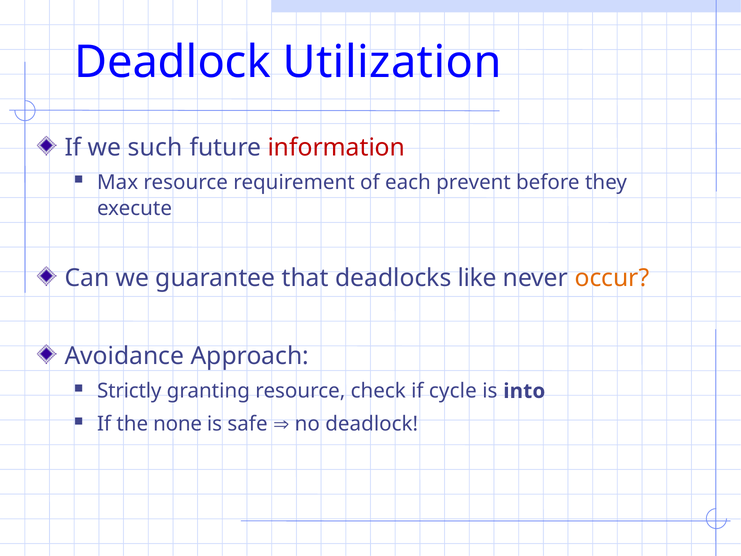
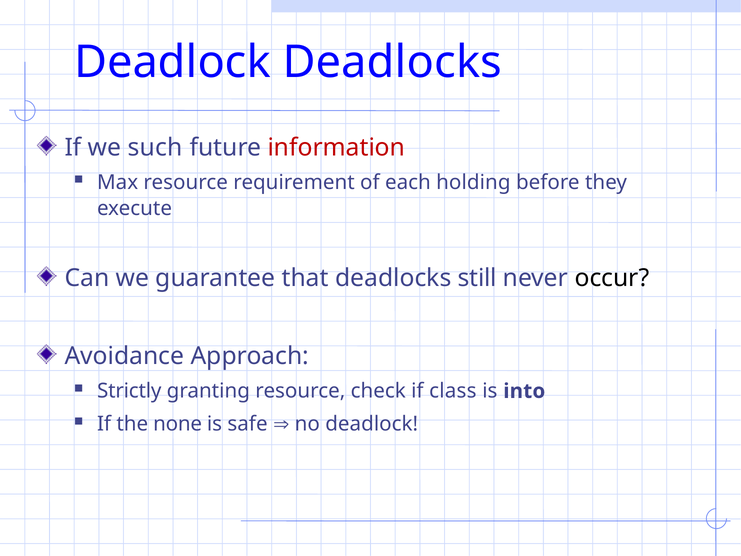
Deadlock Utilization: Utilization -> Deadlocks (392, 62)
prevent: prevent -> holding (473, 182)
like: like -> still (477, 278)
occur colour: orange -> black (612, 278)
cycle: cycle -> class (453, 391)
